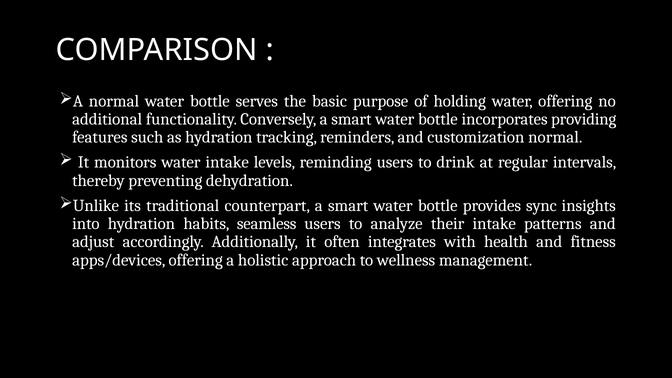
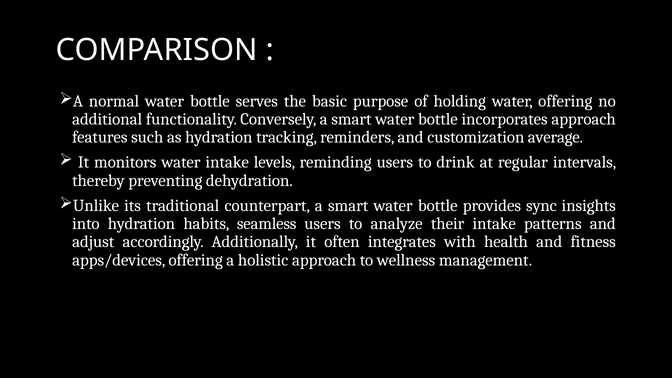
incorporates providing: providing -> approach (584, 119)
customization normal: normal -> average (555, 137)
